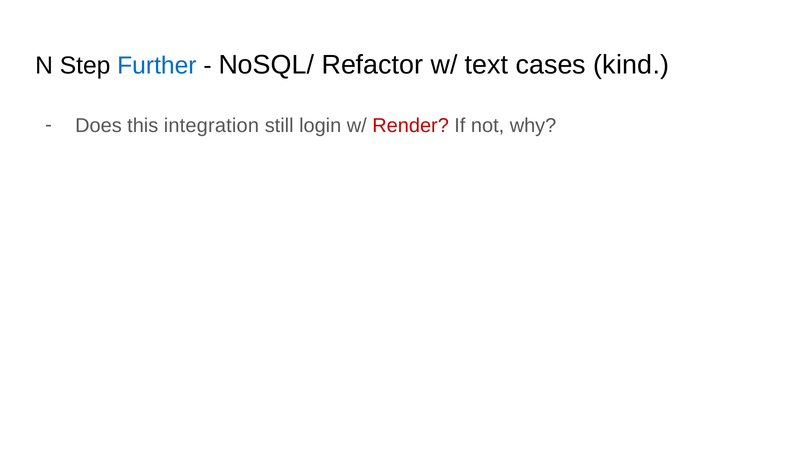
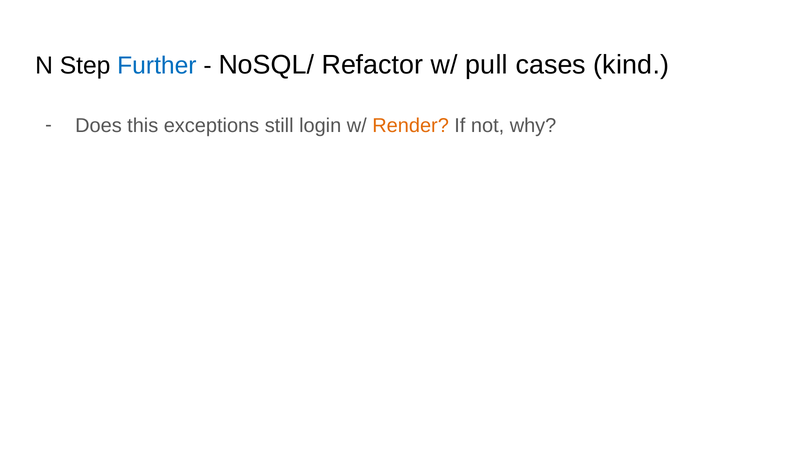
text: text -> pull (486, 65)
integration: integration -> exceptions (211, 126)
Render colour: red -> orange (411, 126)
